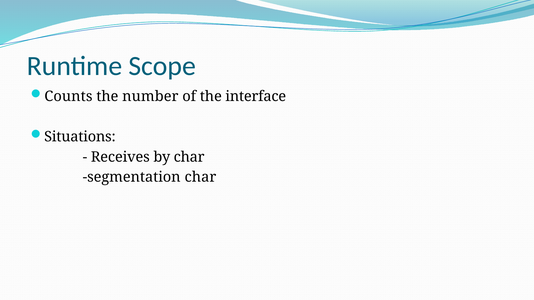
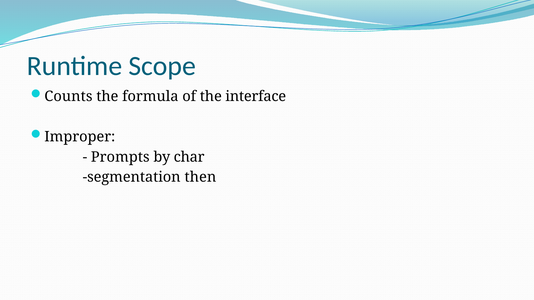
number: number -> formula (150, 96)
Situations: Situations -> Improper (80, 137)
Receives: Receives -> Prompts (120, 157)
segmentation char: char -> then (200, 177)
